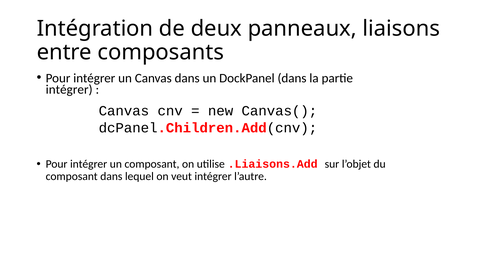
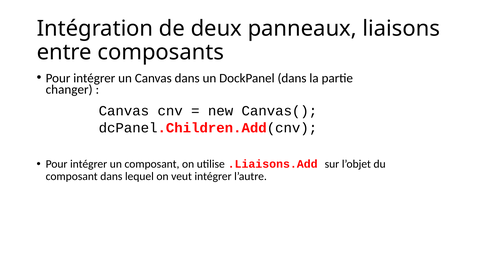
intégrer: intégrer -> changer (69, 90)
